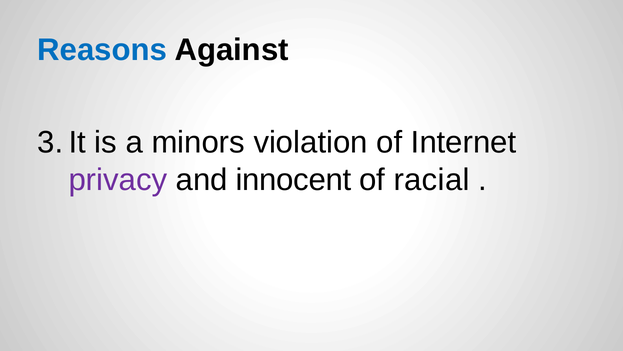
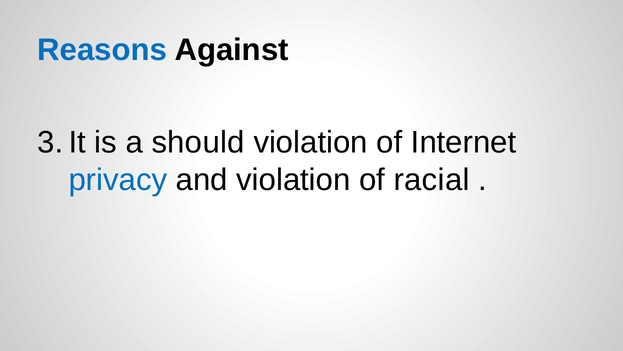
minors: minors -> should (198, 142)
privacy colour: purple -> blue (118, 180)
and innocent: innocent -> violation (293, 180)
